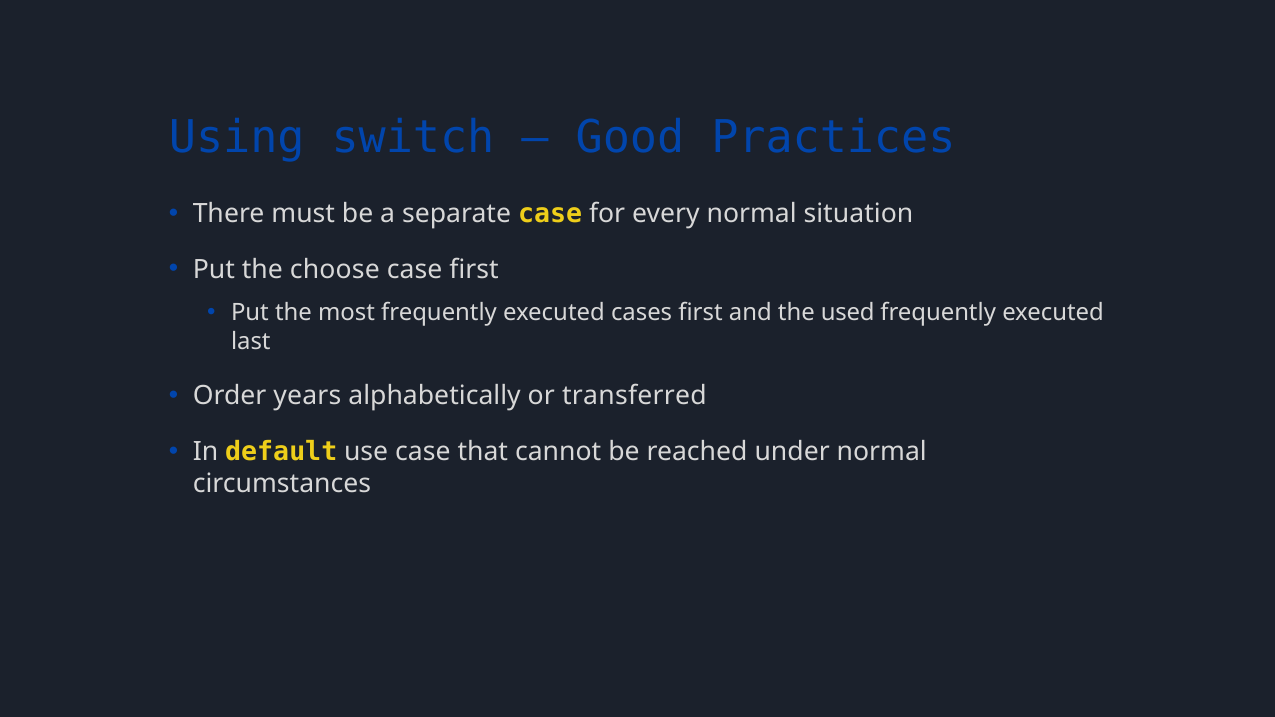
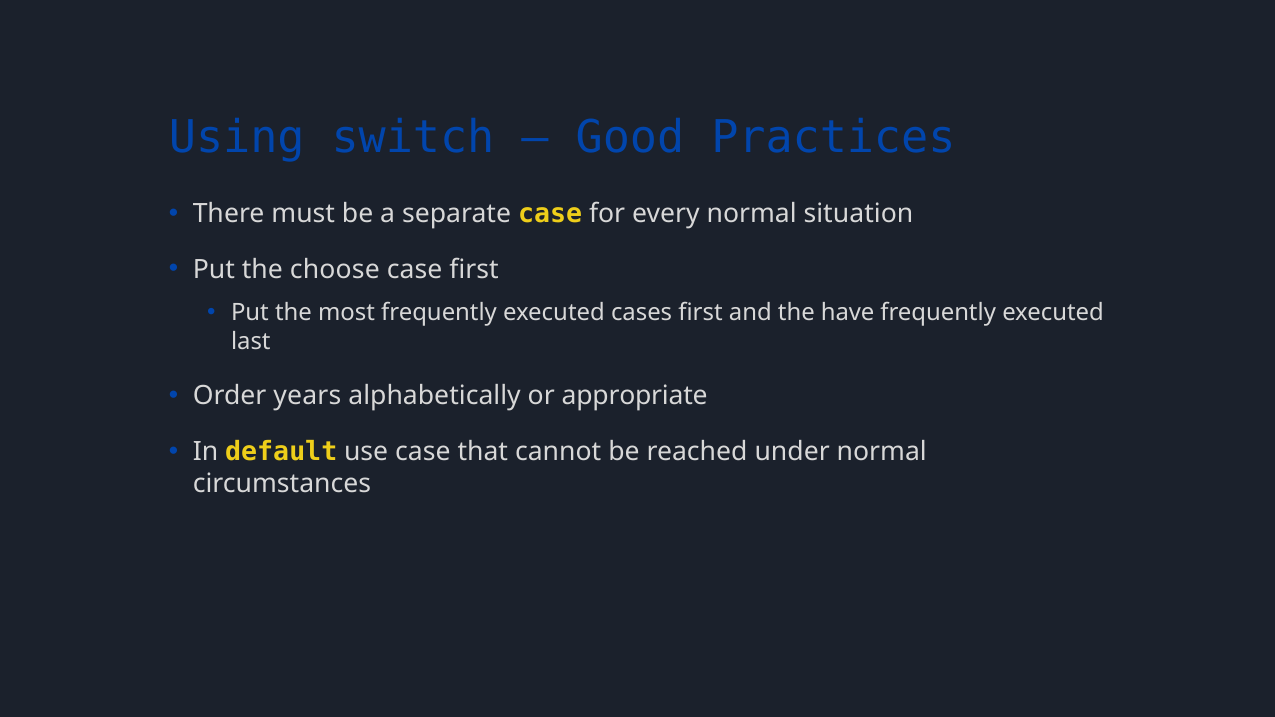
used: used -> have (848, 313)
transferred: transferred -> appropriate (635, 396)
